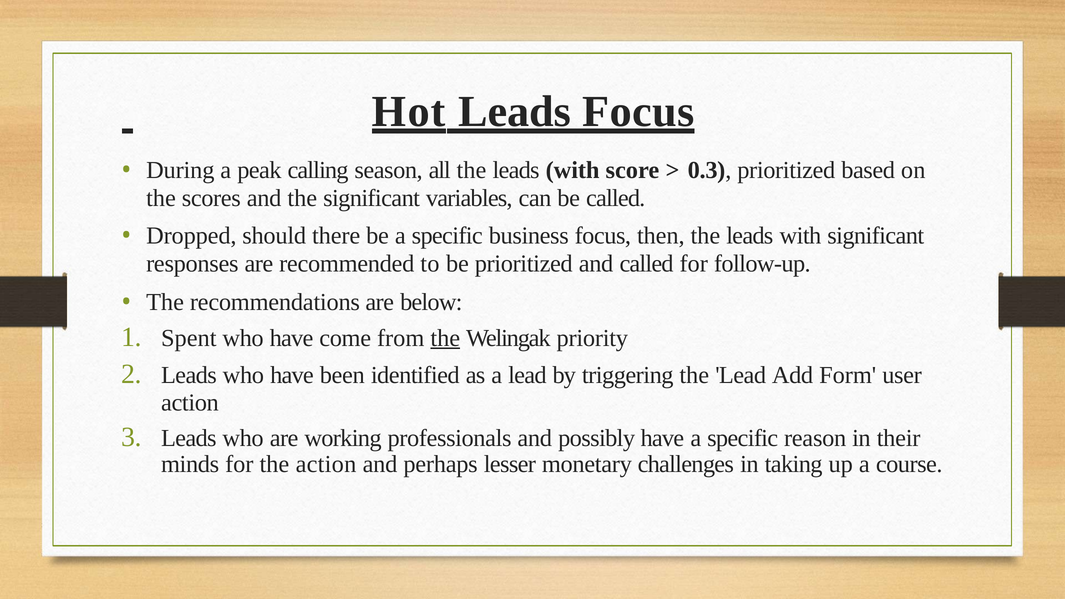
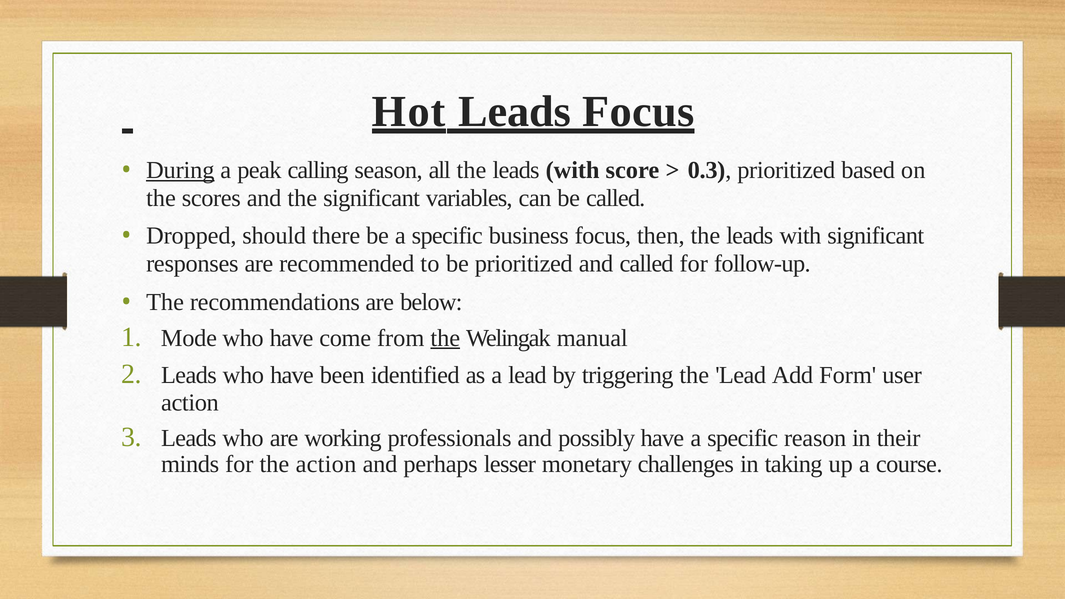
During underline: none -> present (180, 170)
Spent: Spent -> Mode (189, 338)
priority: priority -> manual (592, 338)
